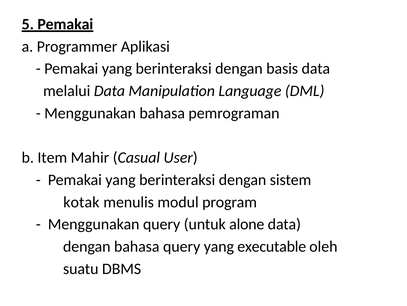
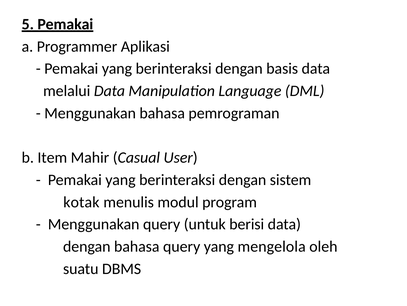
alone: alone -> berisi (247, 224)
executable: executable -> mengelola (272, 246)
